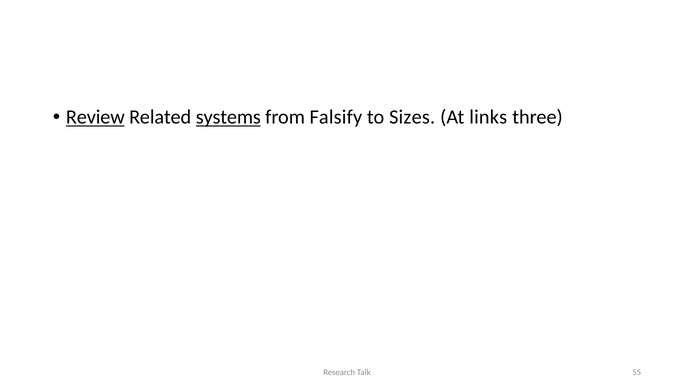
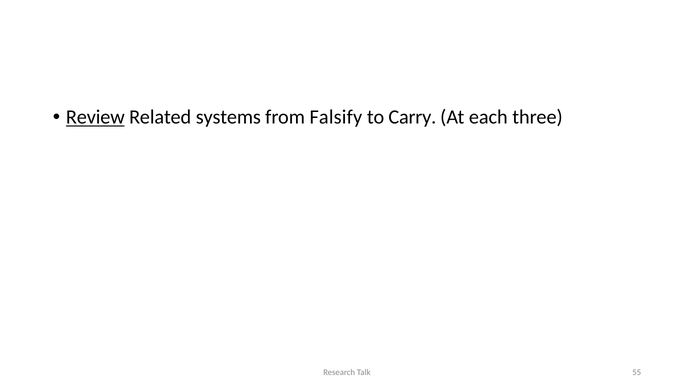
systems underline: present -> none (228, 117)
Sizes: Sizes -> Carry (412, 117)
links: links -> each (488, 117)
